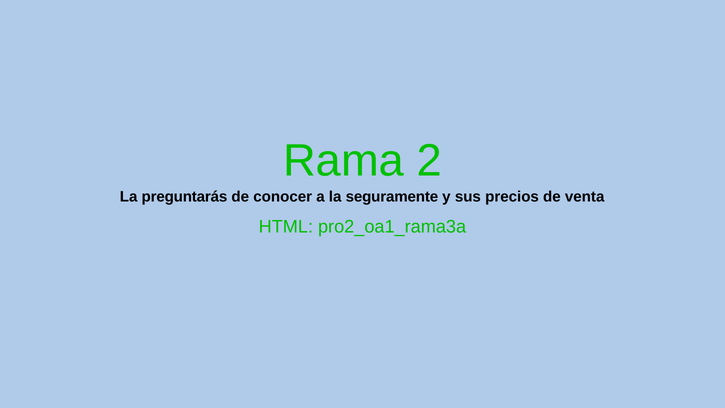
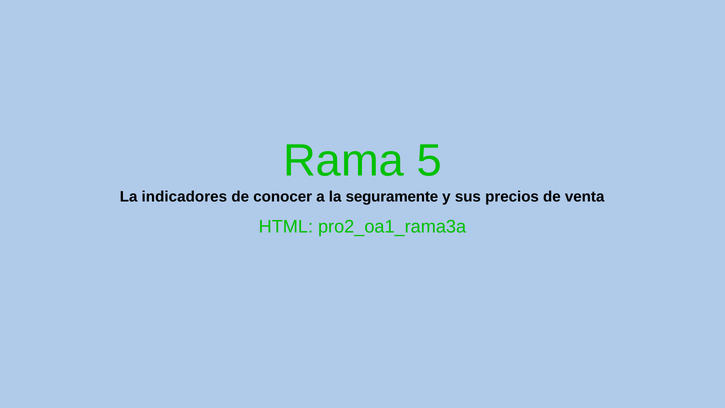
2: 2 -> 5 (429, 161)
preguntarás: preguntarás -> indicadores (184, 197)
